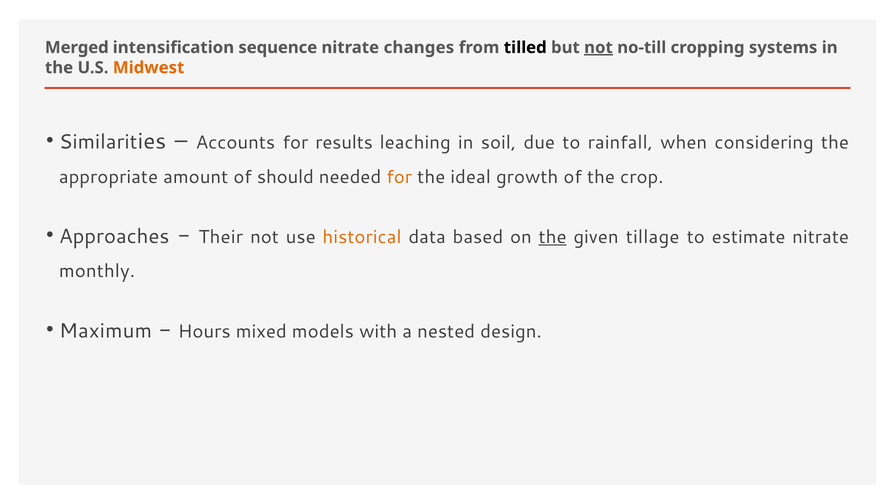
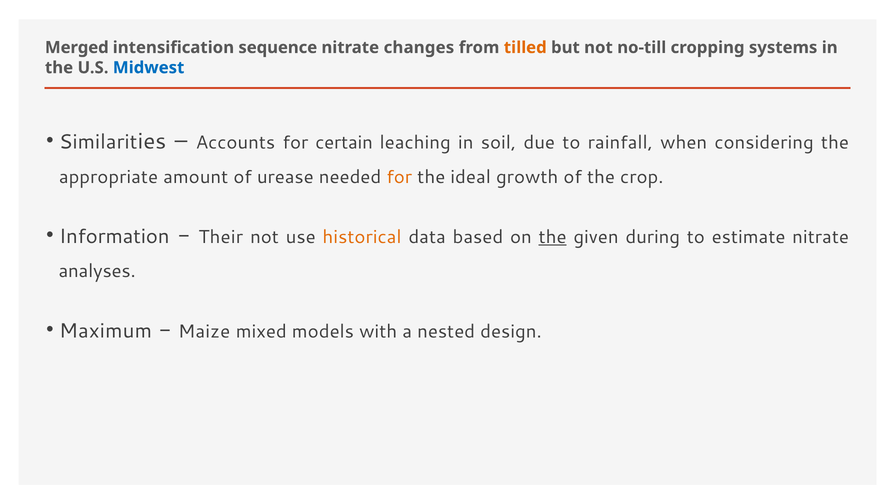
tilled colour: black -> orange (525, 47)
not underline: present -> none (598, 47)
Midwest colour: orange -> blue (149, 68)
results: results -> certain (344, 142)
should: should -> urease (285, 177)
Approaches: Approaches -> Information (114, 236)
tillage: tillage -> during (653, 237)
monthly: monthly -> analyses (97, 271)
Hours: Hours -> Maize (204, 331)
